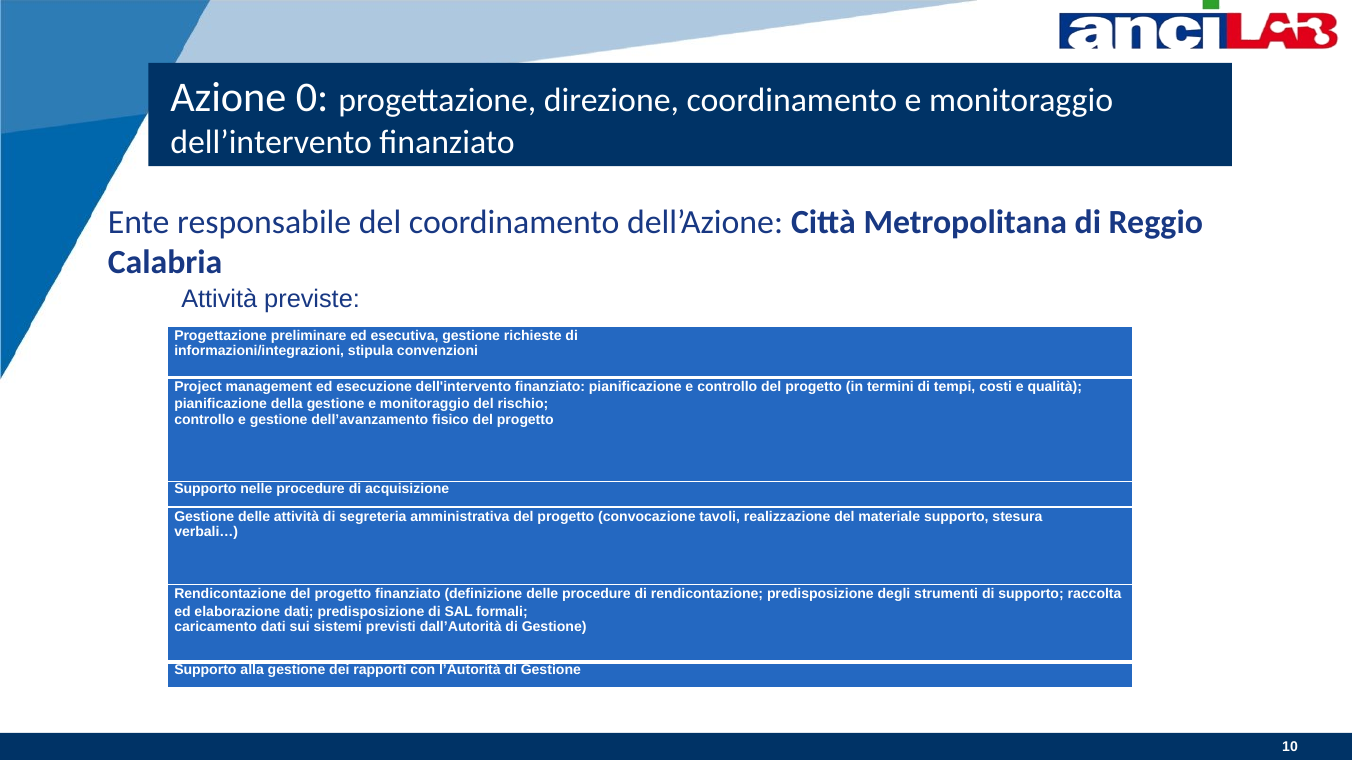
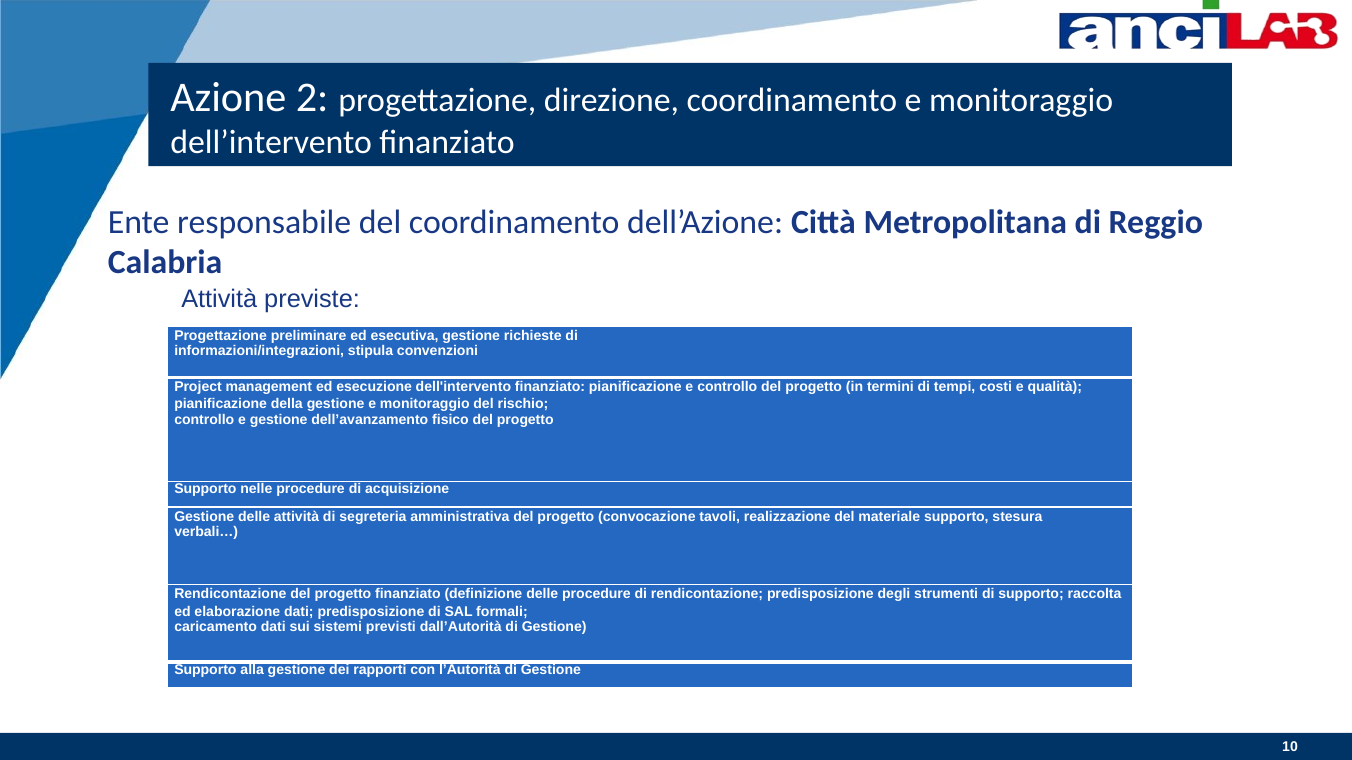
0: 0 -> 2 (312, 97)
